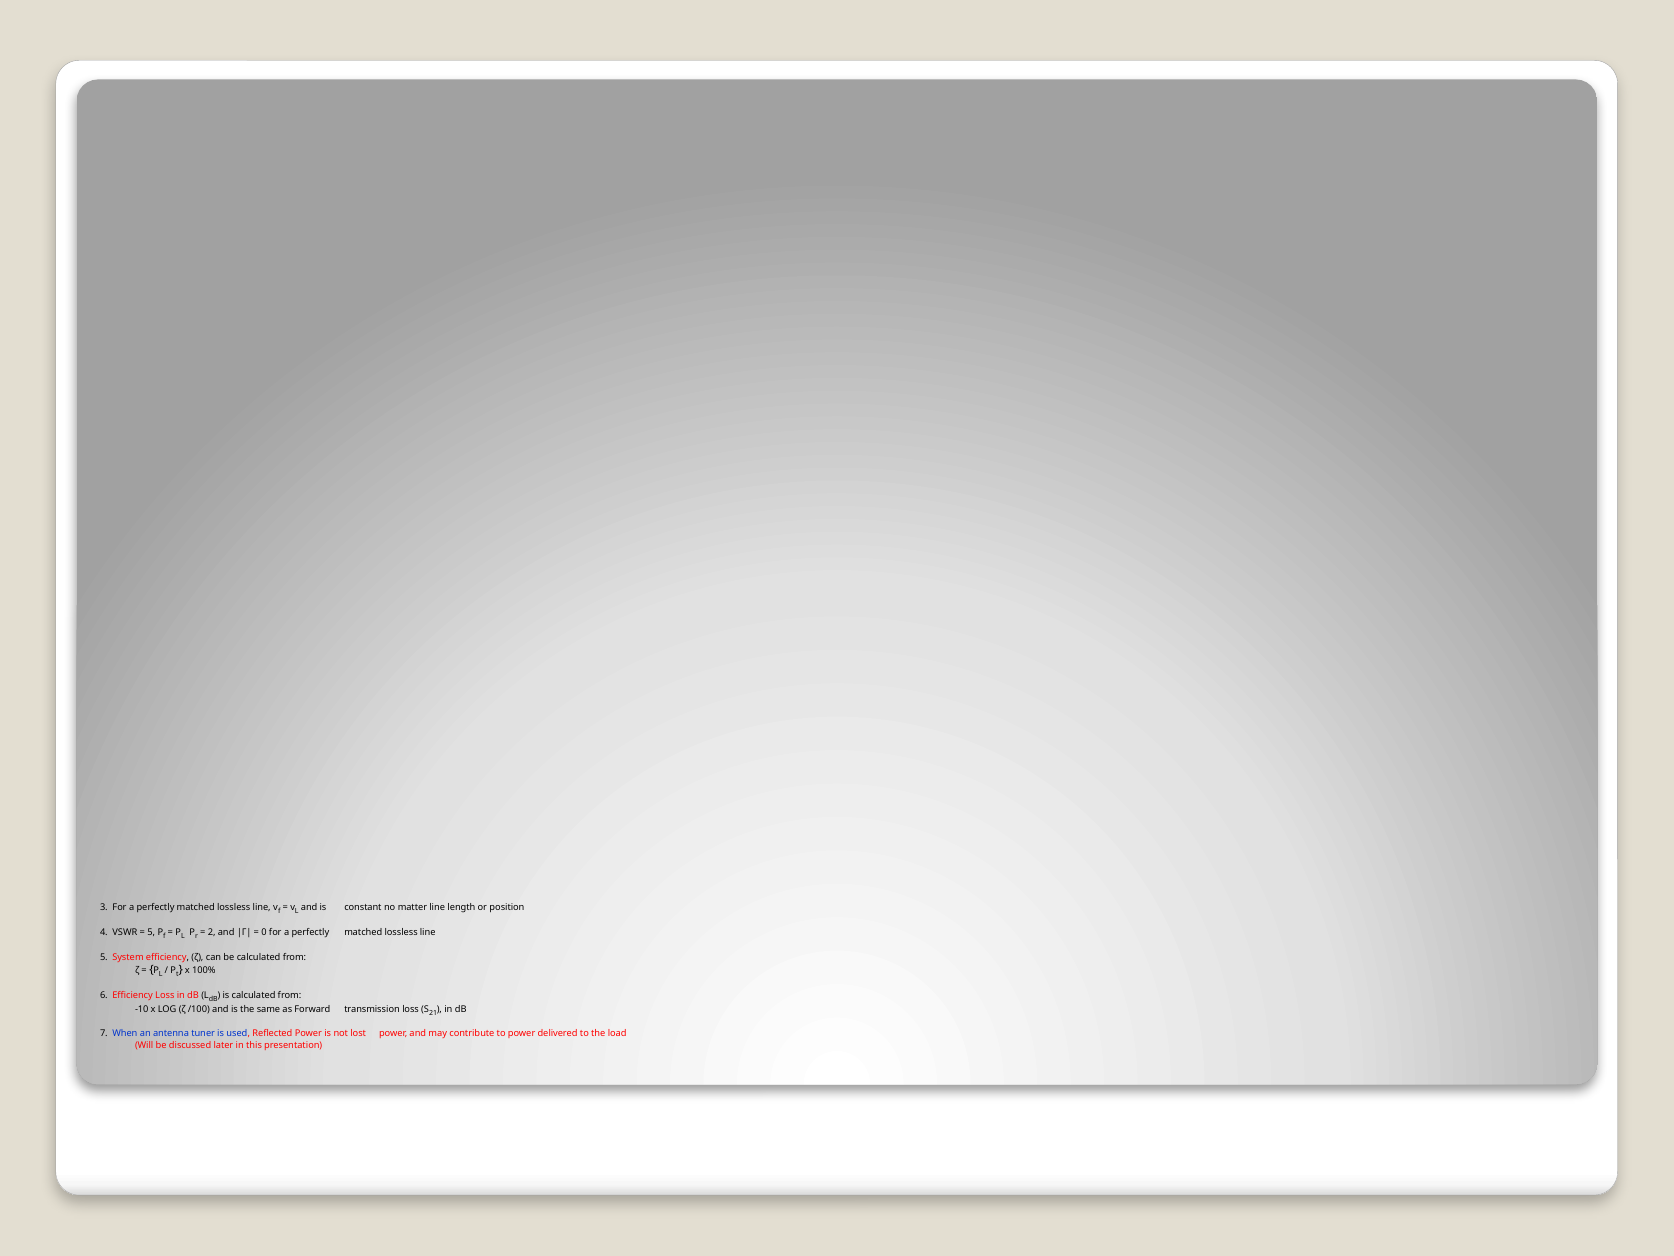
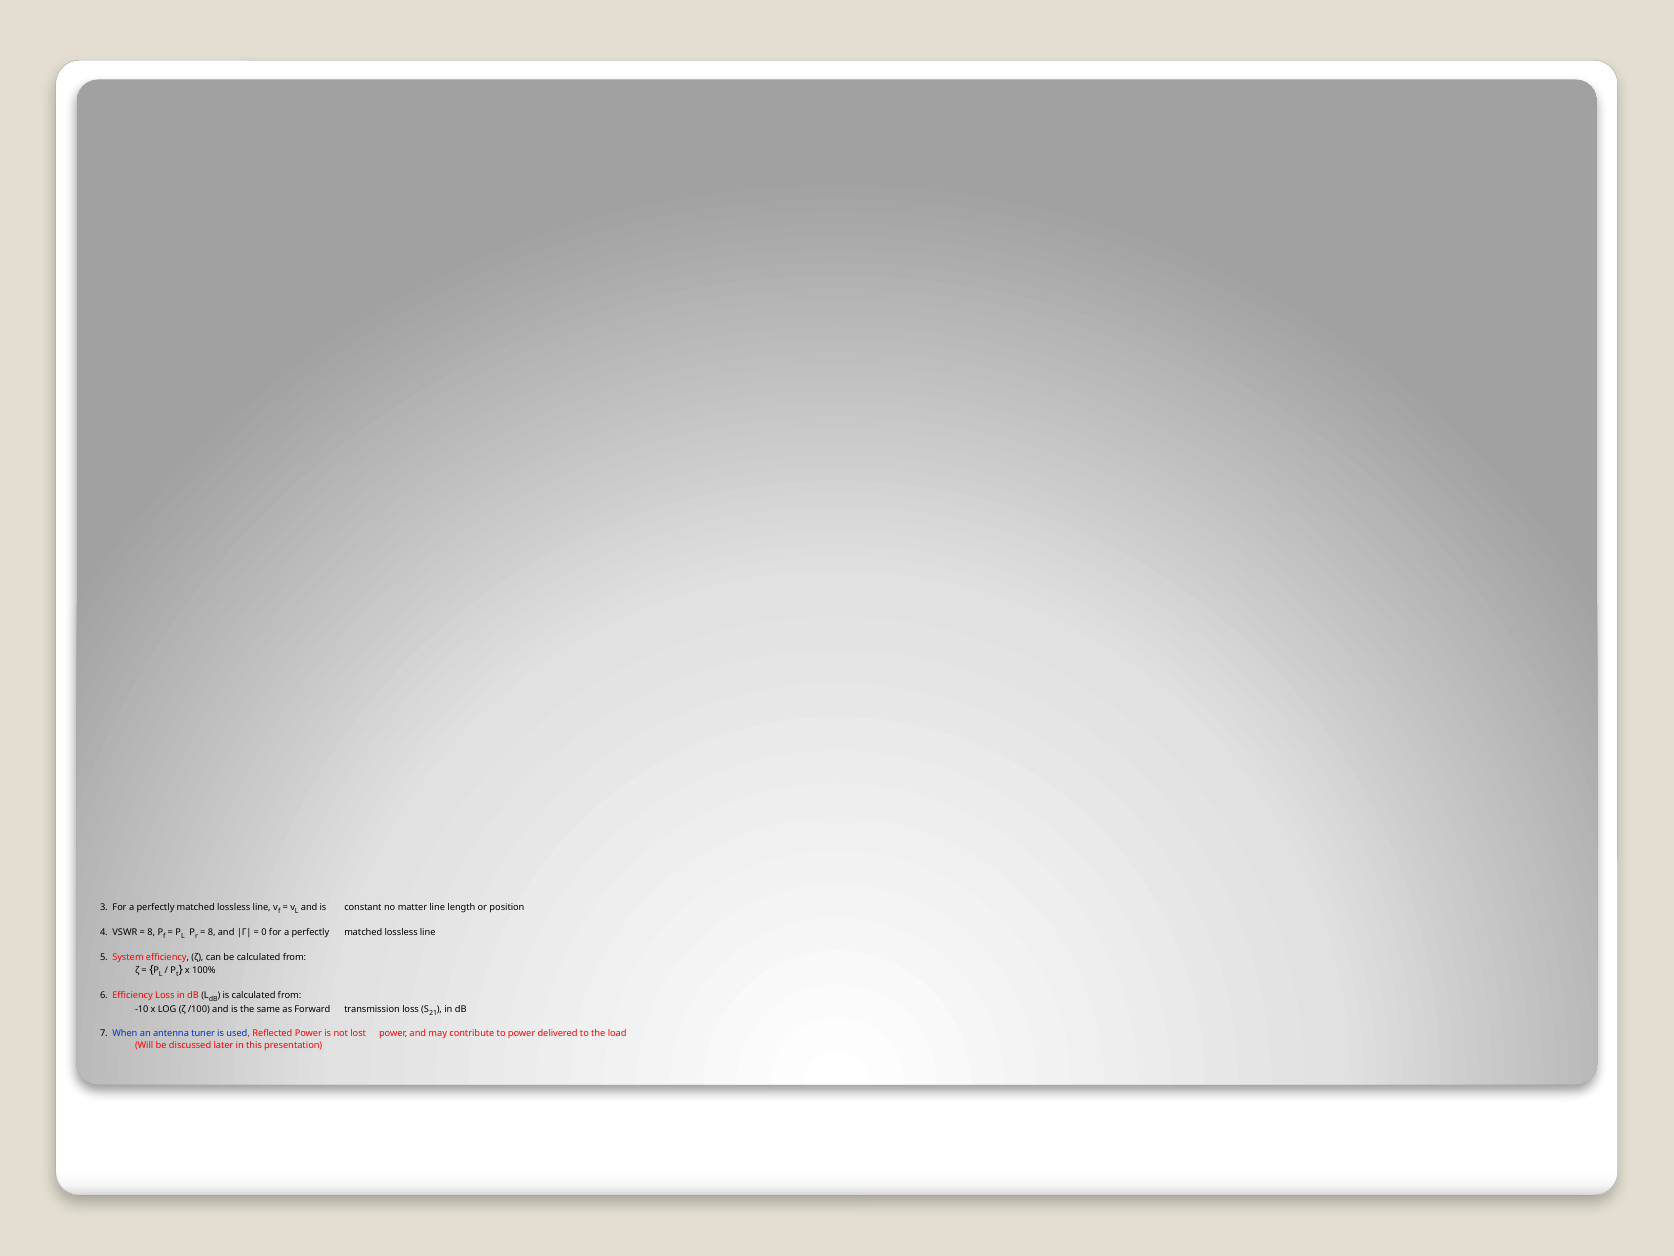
5: 5 -> 8 (151, 932)
2: 2 -> 8 (212, 932)
